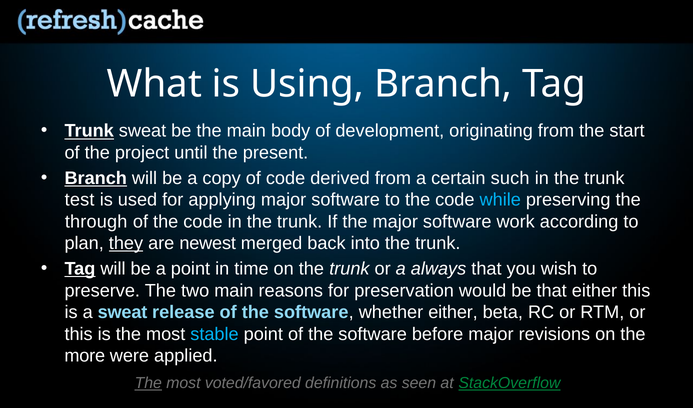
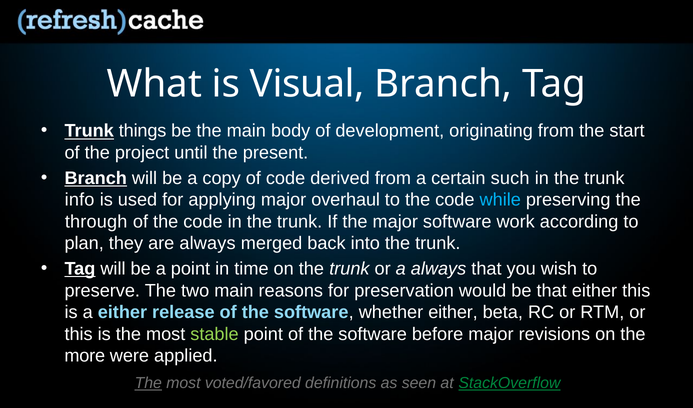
Using: Using -> Visual (307, 84)
Trunk sweat: sweat -> things (143, 131)
test: test -> info (80, 200)
applying major software: software -> overhaul (346, 200)
they underline: present -> none (126, 243)
are newest: newest -> always (208, 243)
a sweat: sweat -> either (122, 312)
stable colour: light blue -> light green (214, 334)
